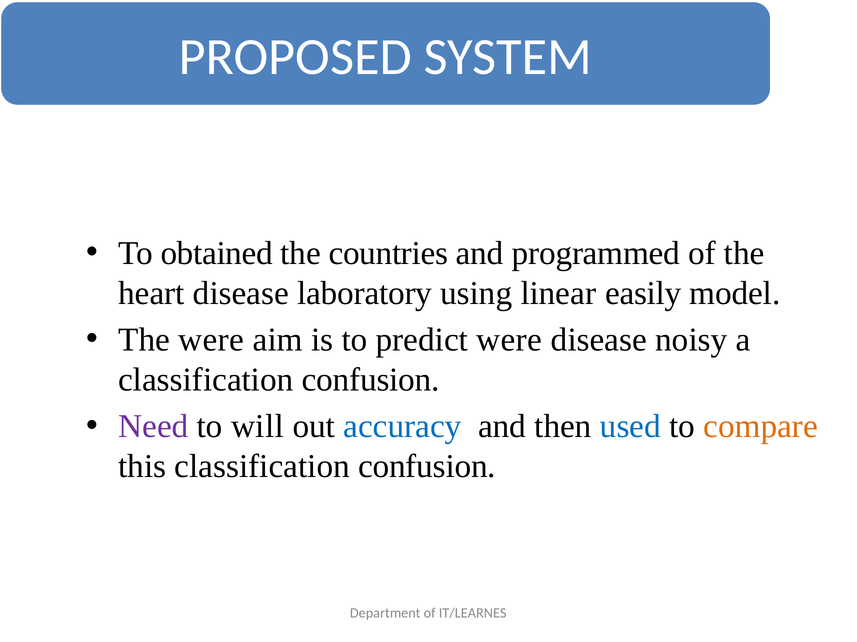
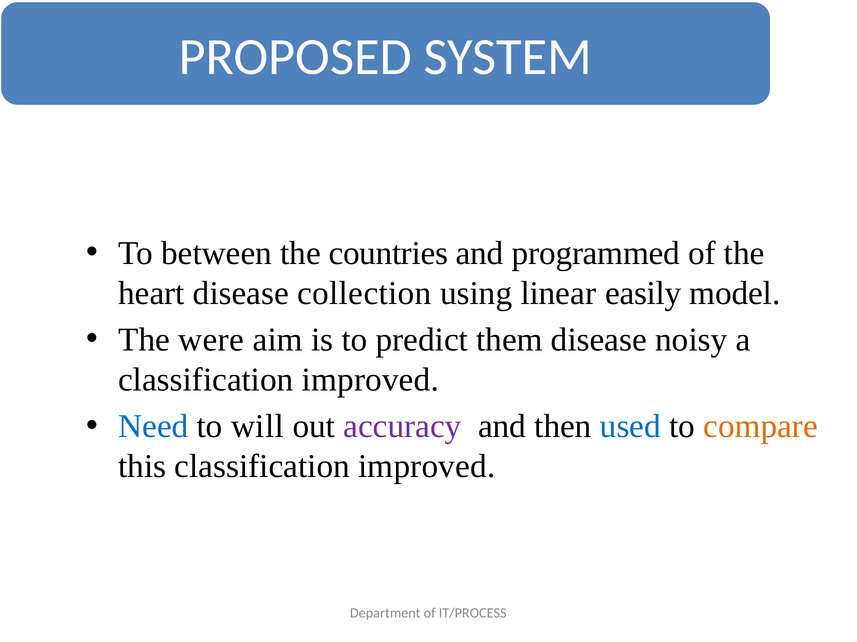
obtained: obtained -> between (217, 253)
laboratory: laboratory -> collection (364, 294)
predict were: were -> them (509, 340)
confusion: confusion -> improved (370, 380)
Need colour: purple -> blue (153, 427)
accuracy colour: blue -> purple (402, 427)
this classification confusion: confusion -> improved (427, 467)
IT/LEARNES: IT/LEARNES -> IT/PROCESS (473, 614)
